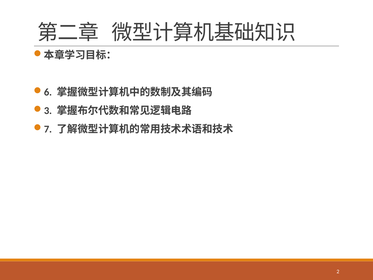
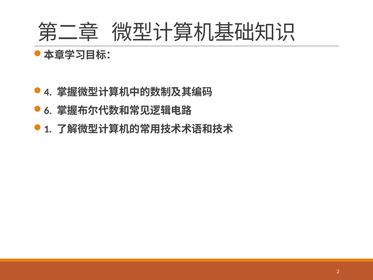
6: 6 -> 4 (48, 92)
3: 3 -> 6 (48, 111)
7: 7 -> 1 (48, 129)
